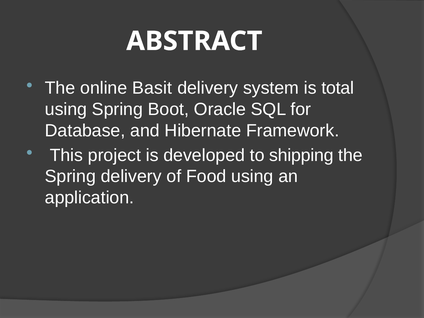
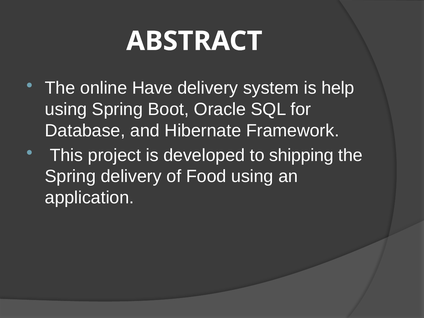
Basit: Basit -> Have (152, 88)
total: total -> help (338, 88)
